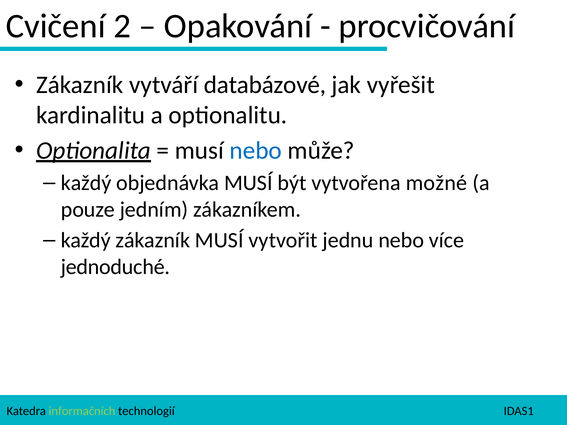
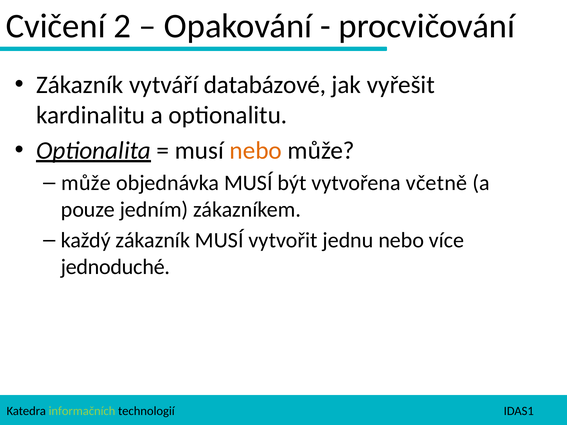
nebo colour: blue -> orange (256, 151)
každý: každý -> může (86, 183)
možné: možné -> včetně (437, 183)
